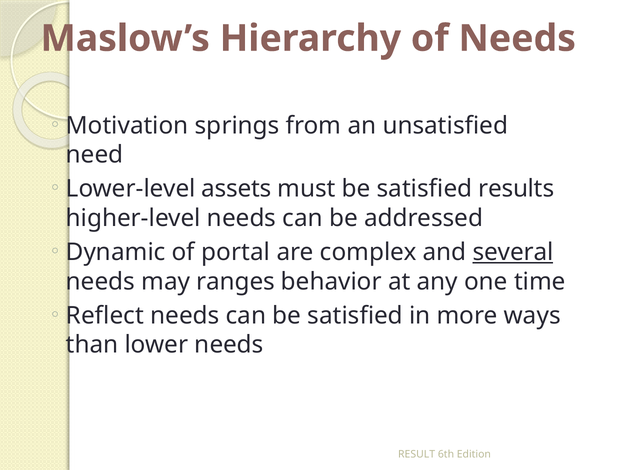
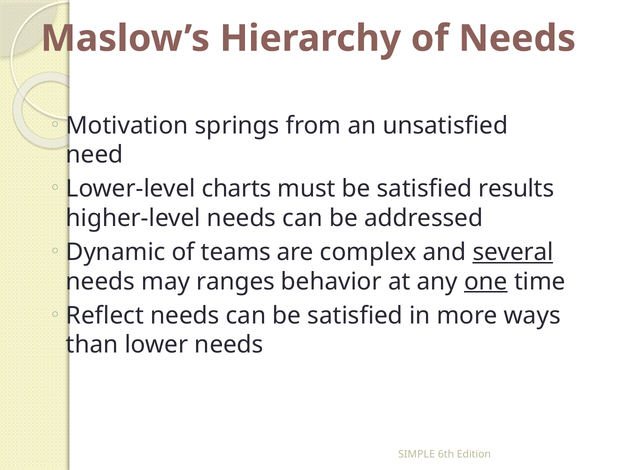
assets: assets -> charts (237, 189)
portal: portal -> teams (236, 252)
one underline: none -> present (486, 282)
RESULT: RESULT -> SIMPLE (417, 455)
